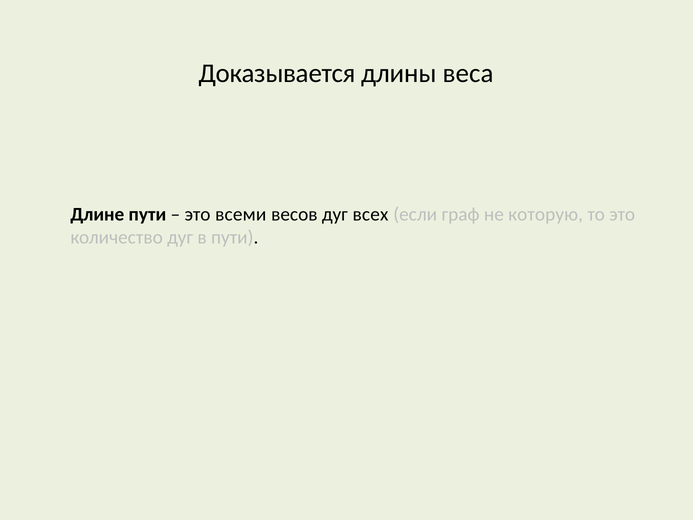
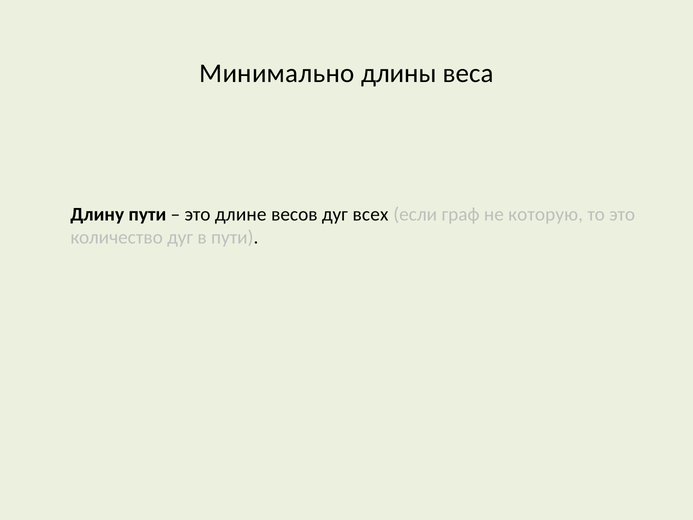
Доказывается: Доказывается -> Минимально (277, 73)
Длине: Длине -> Длину (97, 214)
всеми: всеми -> длине (241, 214)
